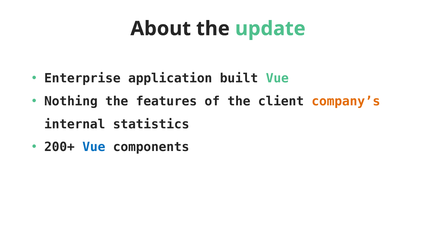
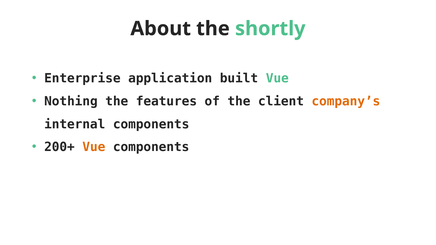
update: update -> shortly (270, 29)
internal statistics: statistics -> components (151, 124)
Vue colour: blue -> orange (94, 147)
